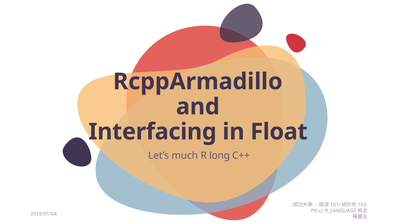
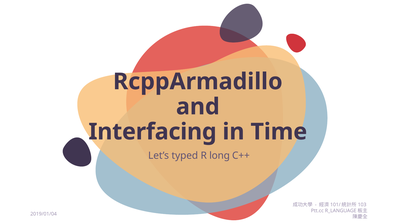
Float: Float -> Time (279, 132)
much: much -> typed (185, 155)
